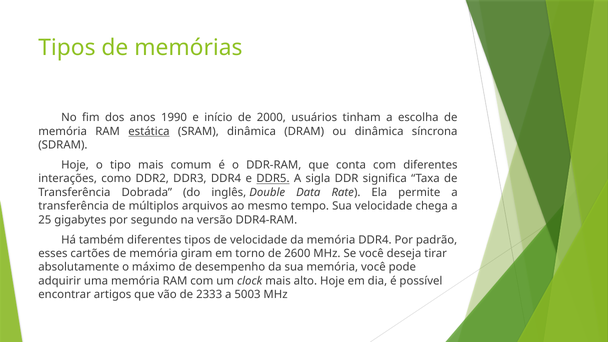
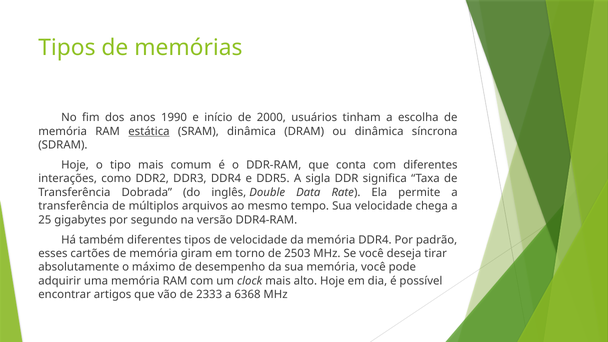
DDR5 underline: present -> none (273, 179)
2600: 2600 -> 2503 (297, 253)
5003: 5003 -> 6368 (248, 295)
